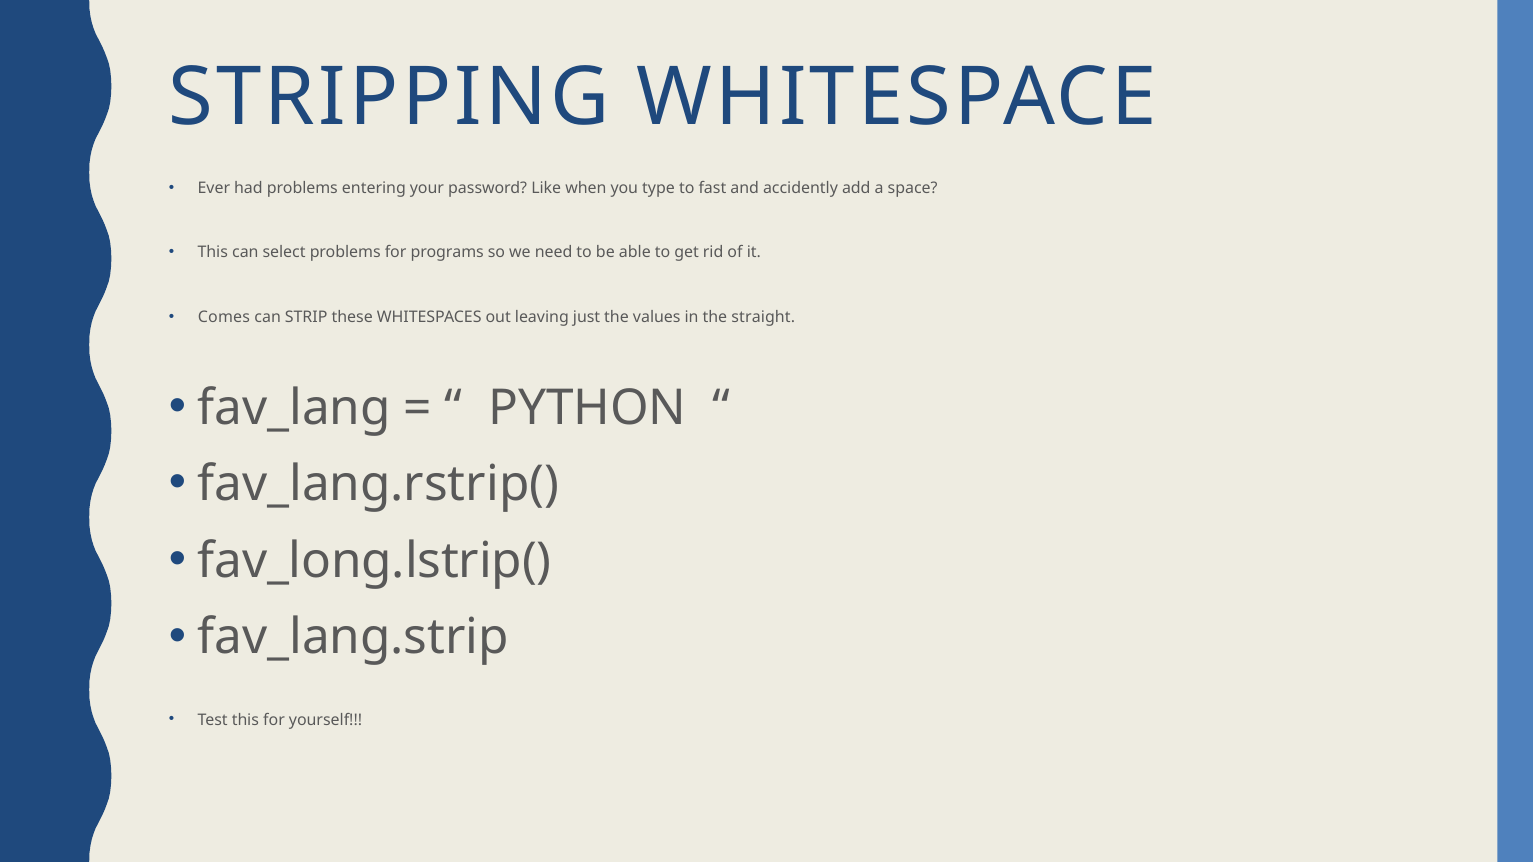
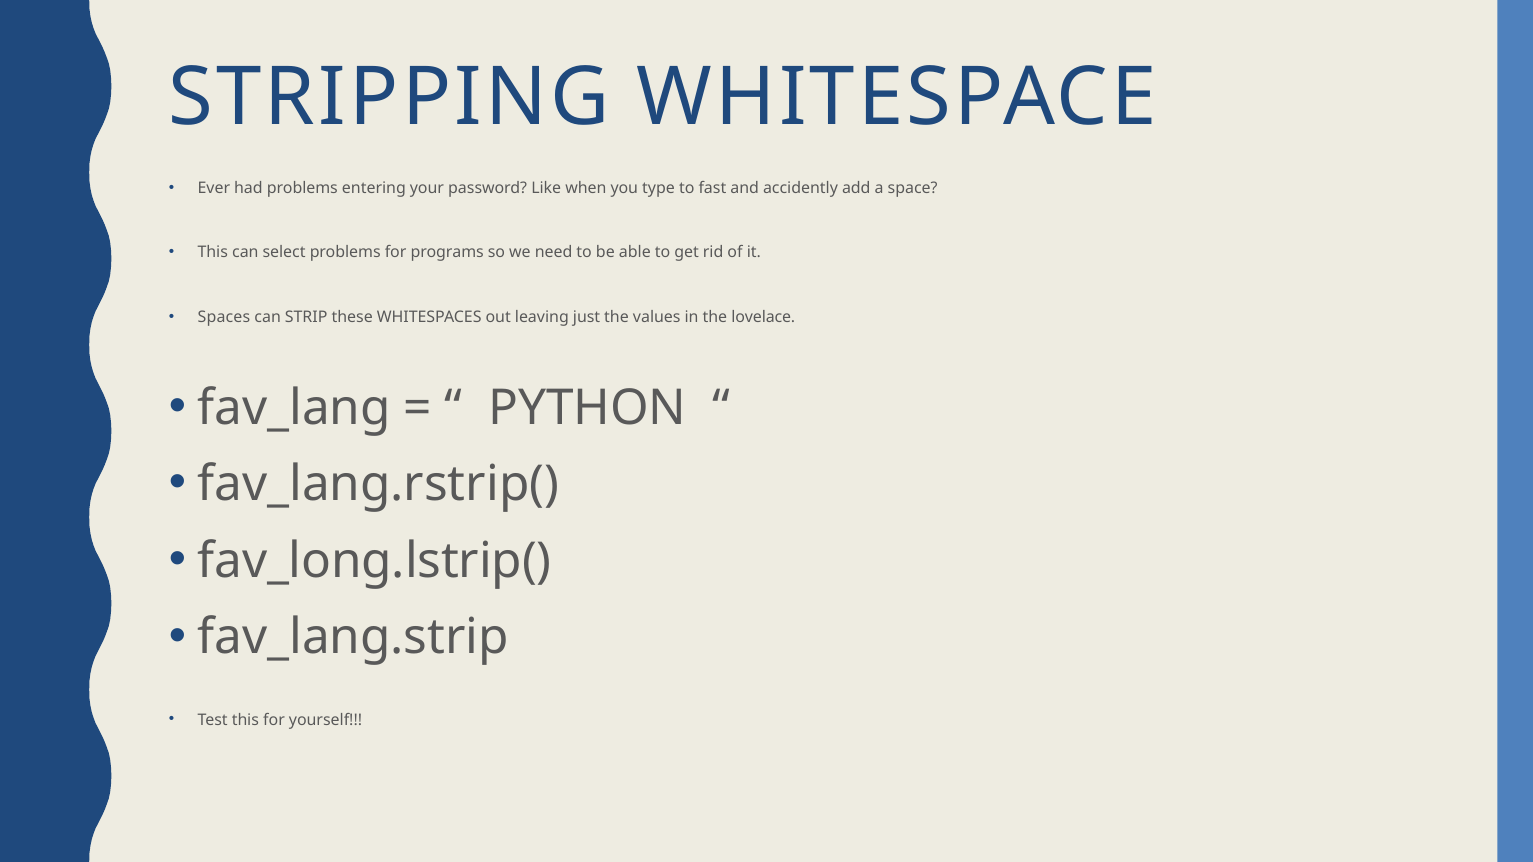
Comes: Comes -> Spaces (224, 317)
straight: straight -> lovelace (763, 317)
